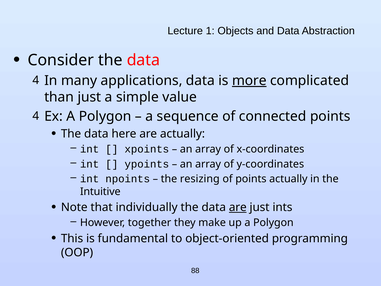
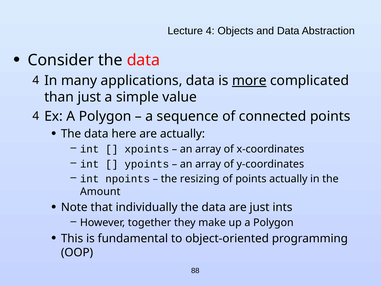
Lecture 1: 1 -> 4 (210, 31)
Intuitive: Intuitive -> Amount (100, 191)
are underline: present -> none (238, 207)
